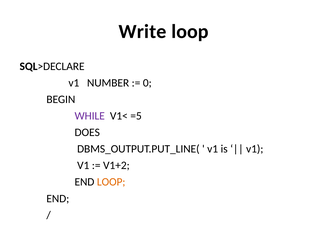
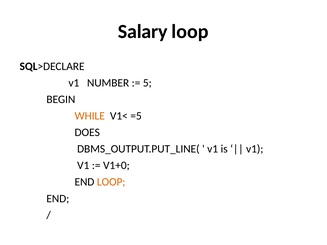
Write: Write -> Salary (143, 32)
0: 0 -> 5 (147, 83)
WHILE colour: purple -> orange (90, 116)
V1+2: V1+2 -> V1+0 (116, 166)
